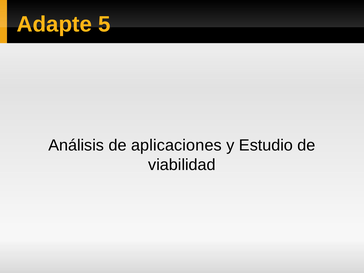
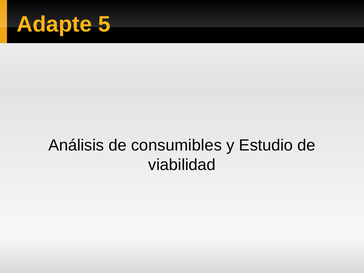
aplicaciones: aplicaciones -> consumibles (176, 145)
